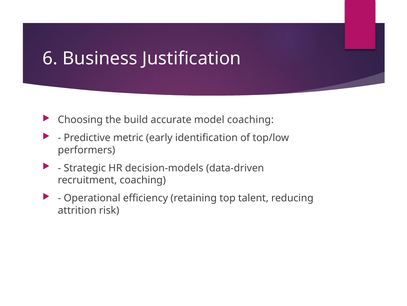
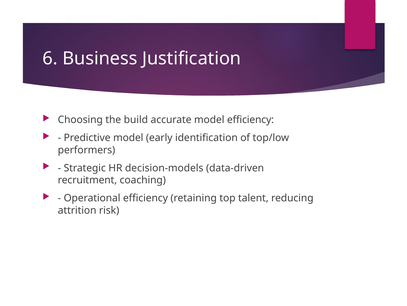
model coaching: coaching -> efficiency (251, 120)
Predictive metric: metric -> model (128, 138)
